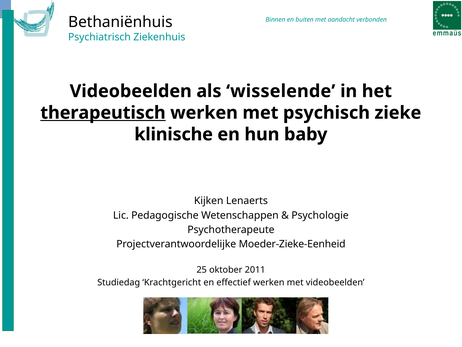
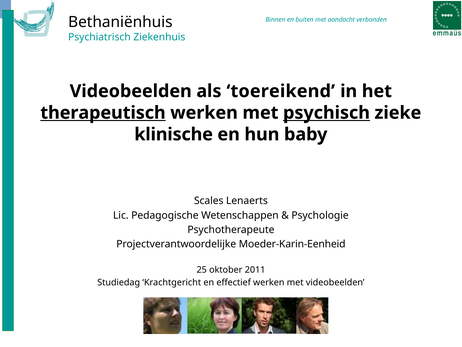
wisselende: wisselende -> toereikend (281, 91)
psychisch underline: none -> present (327, 113)
Kijken: Kijken -> Scales (209, 201)
Moeder-Zieke-Eenheid: Moeder-Zieke-Eenheid -> Moeder-Karin-Eenheid (292, 244)
